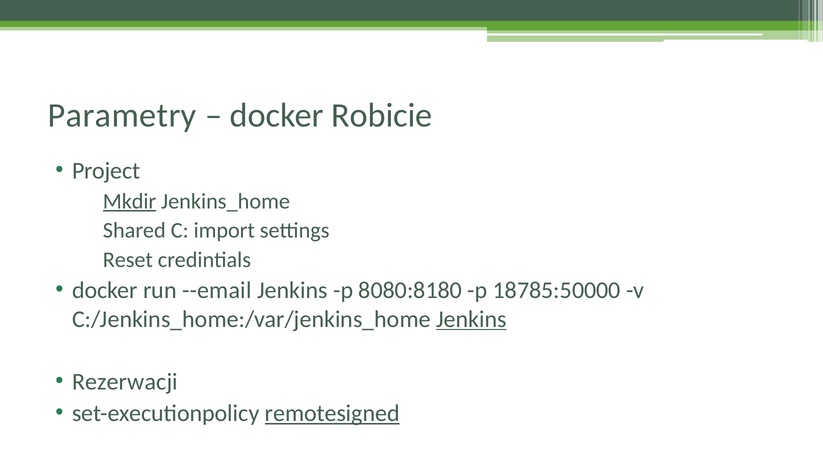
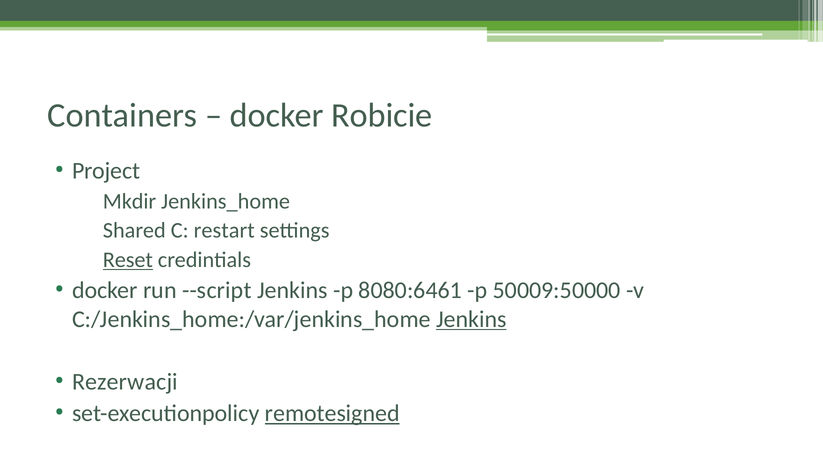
Parametry: Parametry -> Containers (122, 116)
Mkdir underline: present -> none (129, 201)
import: import -> restart (224, 231)
Reset underline: none -> present (128, 260)
--email: --email -> --script (217, 290)
8080:8180: 8080:8180 -> 8080:6461 (410, 290)
18785:50000: 18785:50000 -> 50009:50000 (557, 290)
